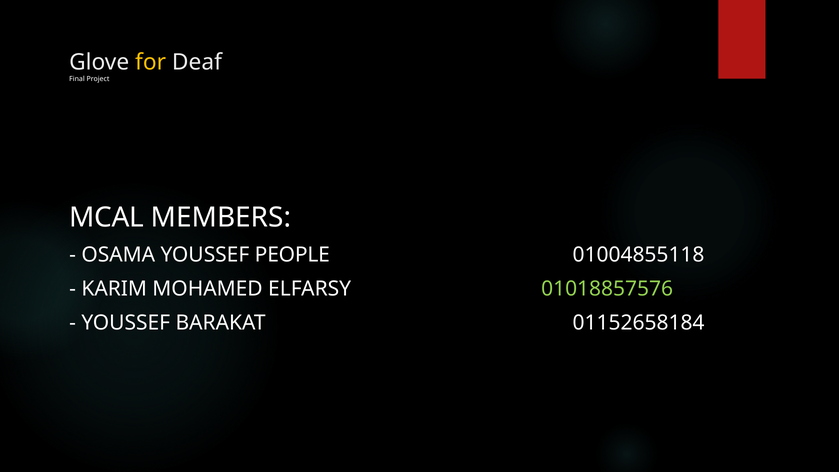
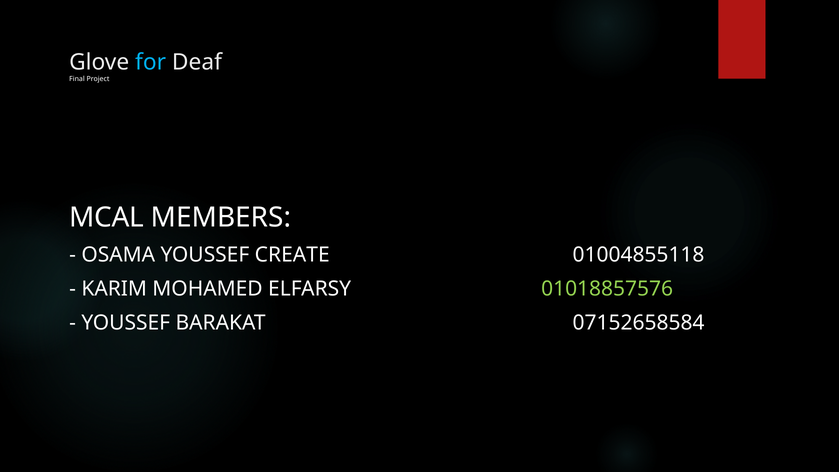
for colour: yellow -> light blue (151, 62)
PEOPLE: PEOPLE -> CREATE (292, 255)
01152658184: 01152658184 -> 07152658584 (639, 323)
